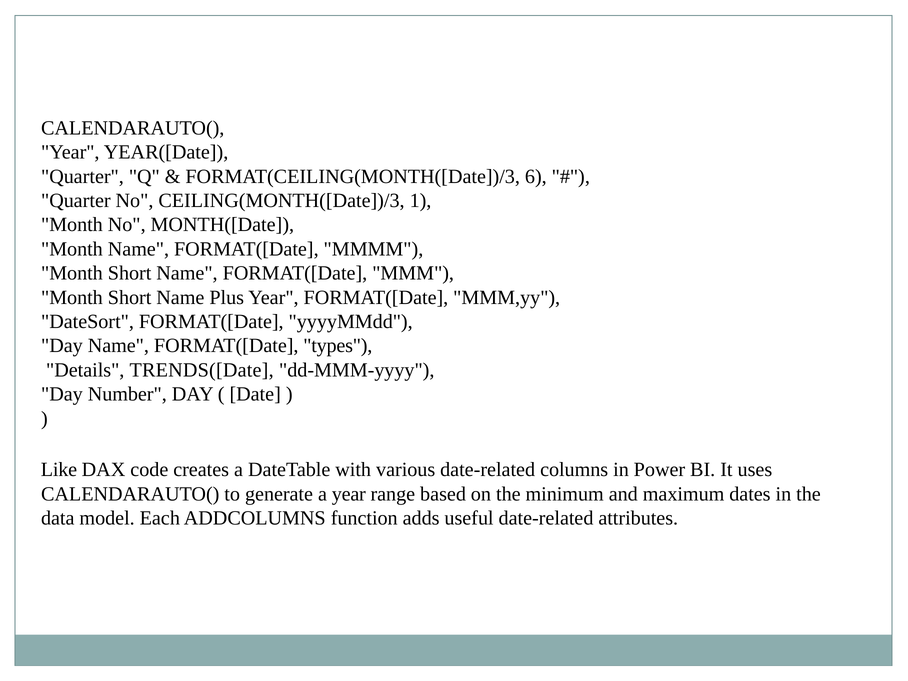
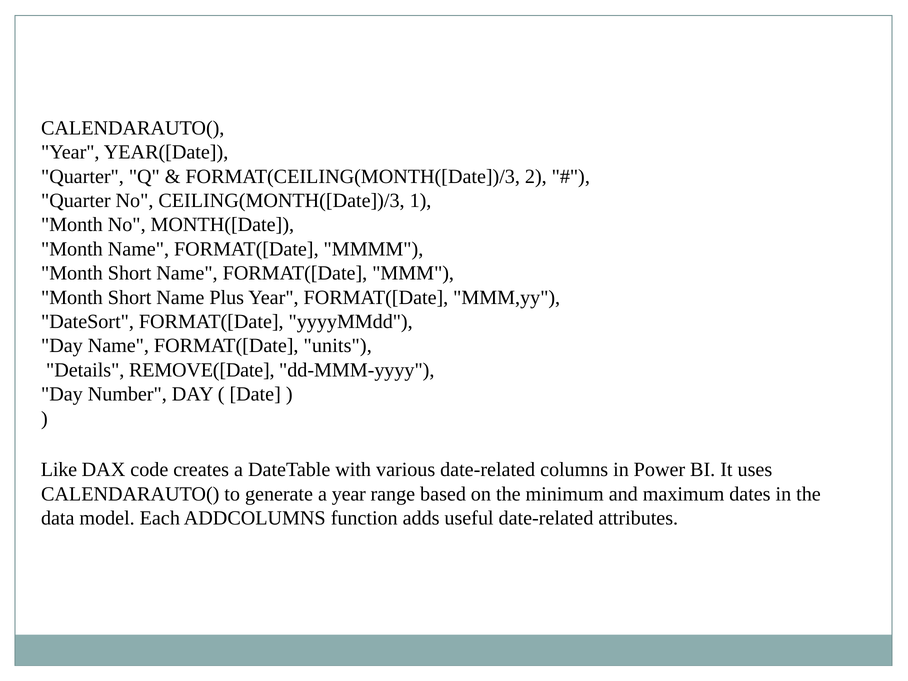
6: 6 -> 2 (536, 176)
types: types -> units (338, 346)
TRENDS([Date: TRENDS([Date -> REMOVE([Date (202, 370)
